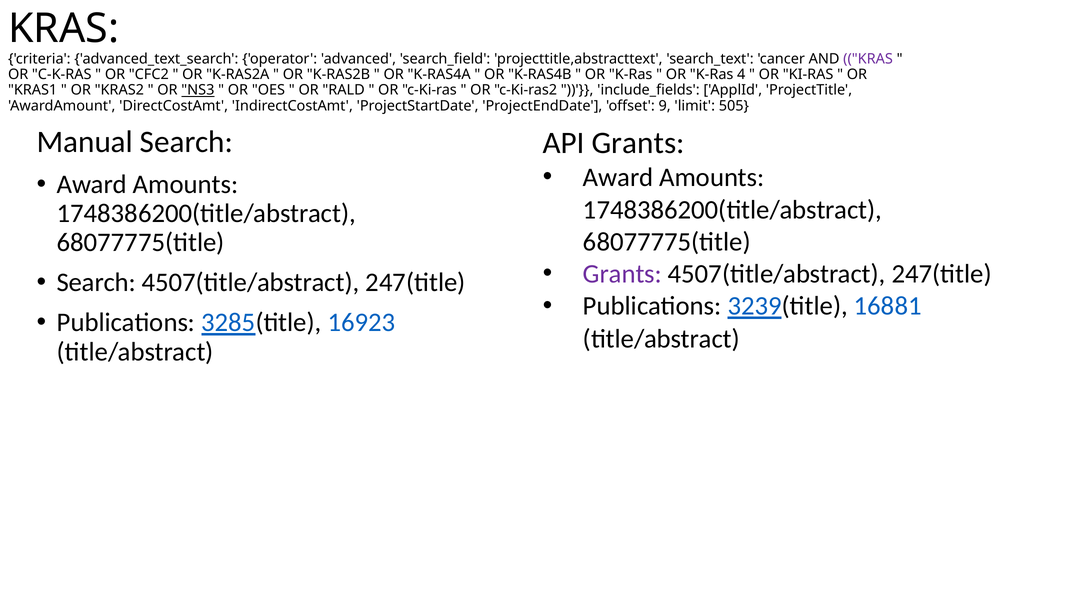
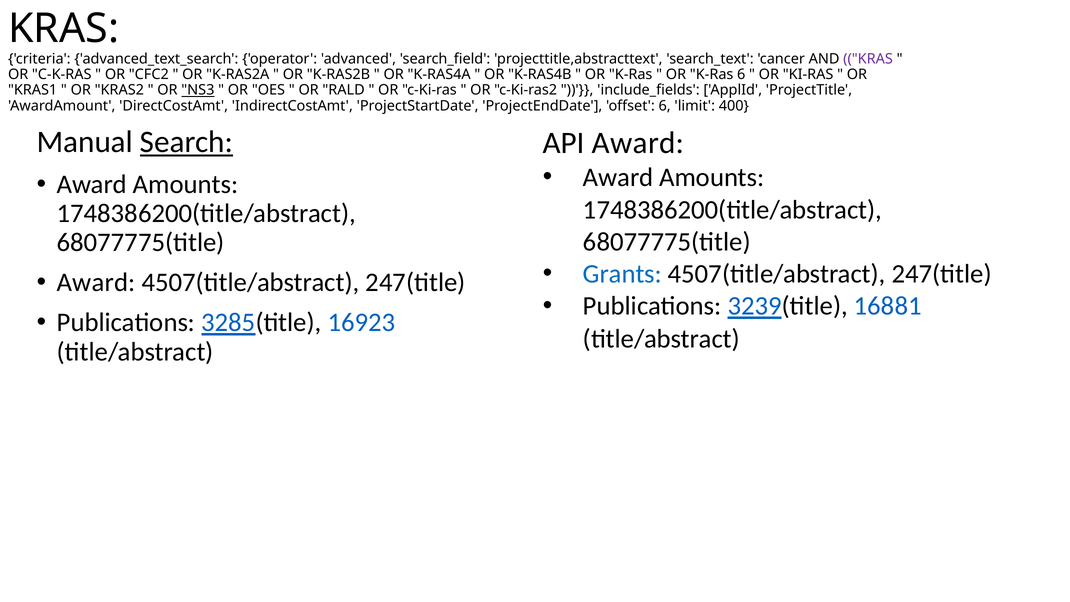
K-Ras 4: 4 -> 6 (741, 74)
offset 9: 9 -> 6 (665, 106)
505: 505 -> 400 (734, 106)
Search underline: none -> present (186, 142)
API Grants: Grants -> Award (638, 143)
Grants colour: purple -> blue (622, 274)
Search: Search -> Award (96, 282)
